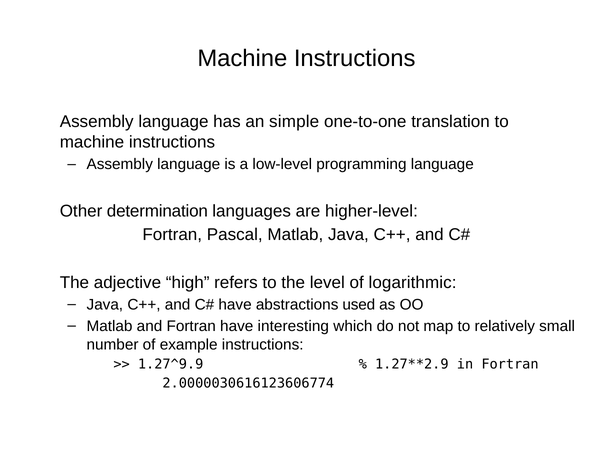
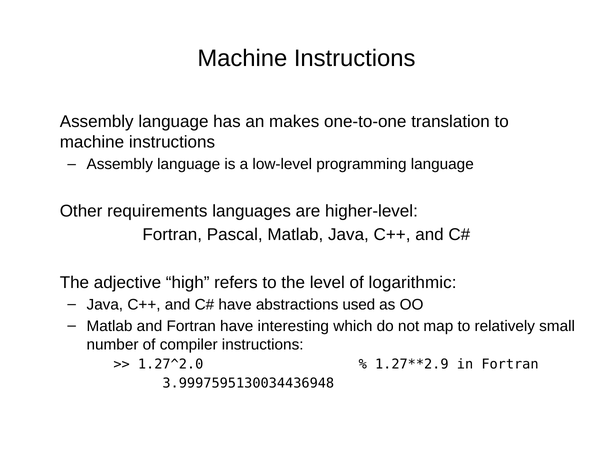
simple: simple -> makes (294, 122)
determination: determination -> requirements (157, 211)
example: example -> compiler (189, 345)
1.27^9.9: 1.27^9.9 -> 1.27^2.0 (171, 365)
2.0000030616123606774: 2.0000030616123606774 -> 3.9997595130034436948 (248, 384)
